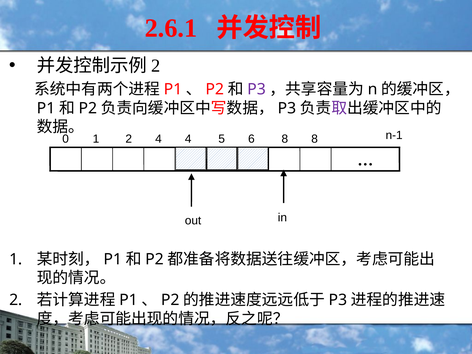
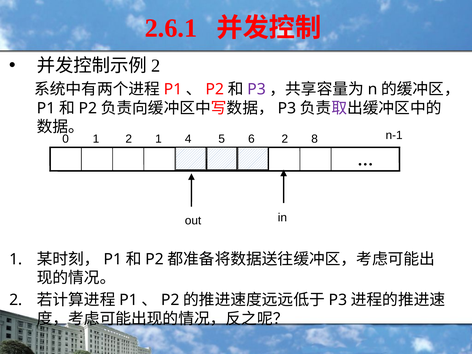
2 4: 4 -> 1 (158, 139)
6 8: 8 -> 2 (285, 139)
